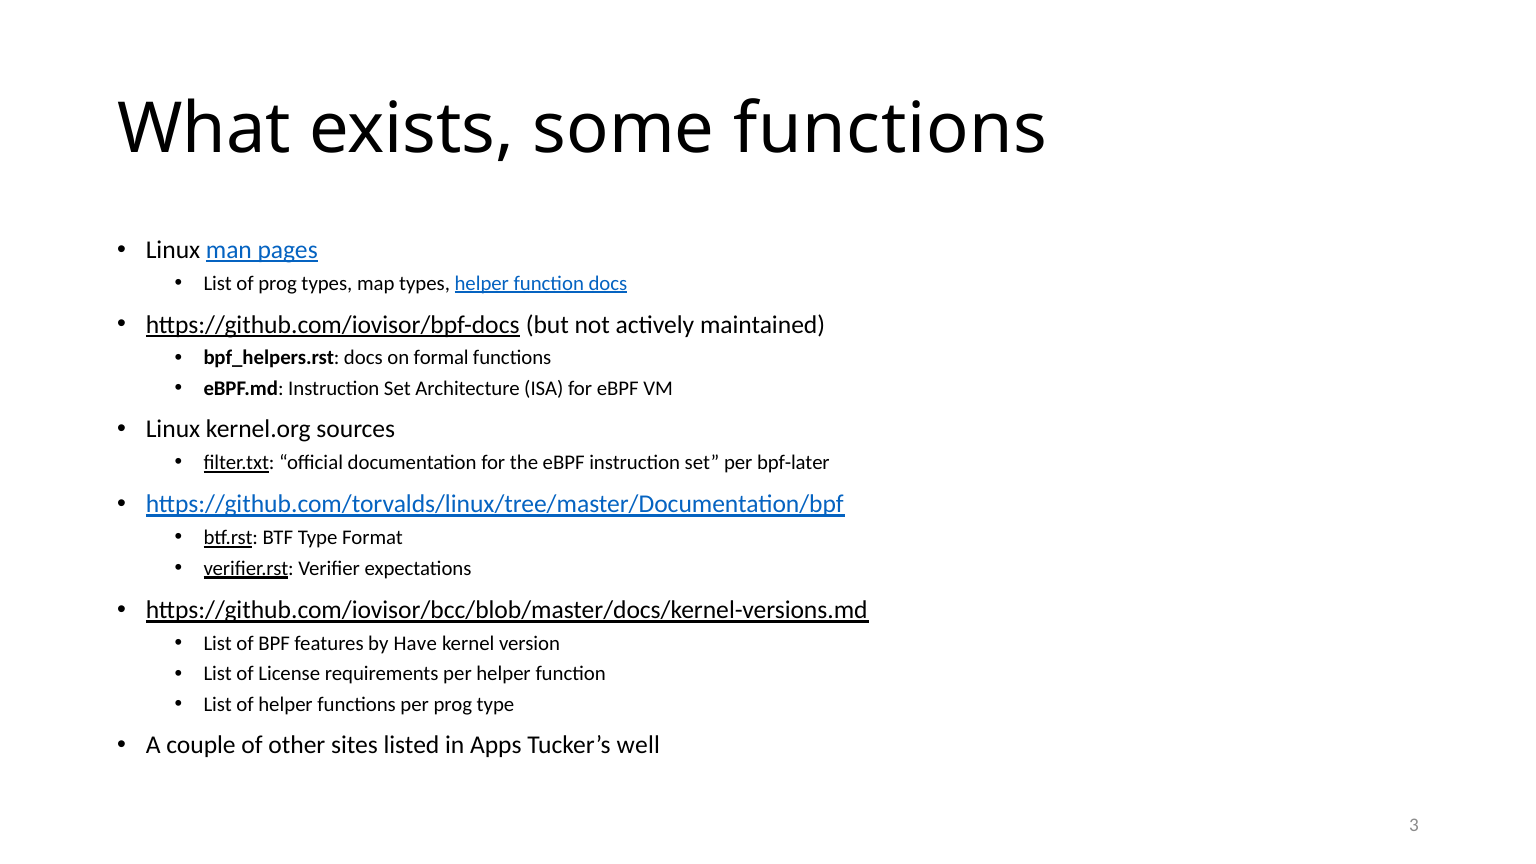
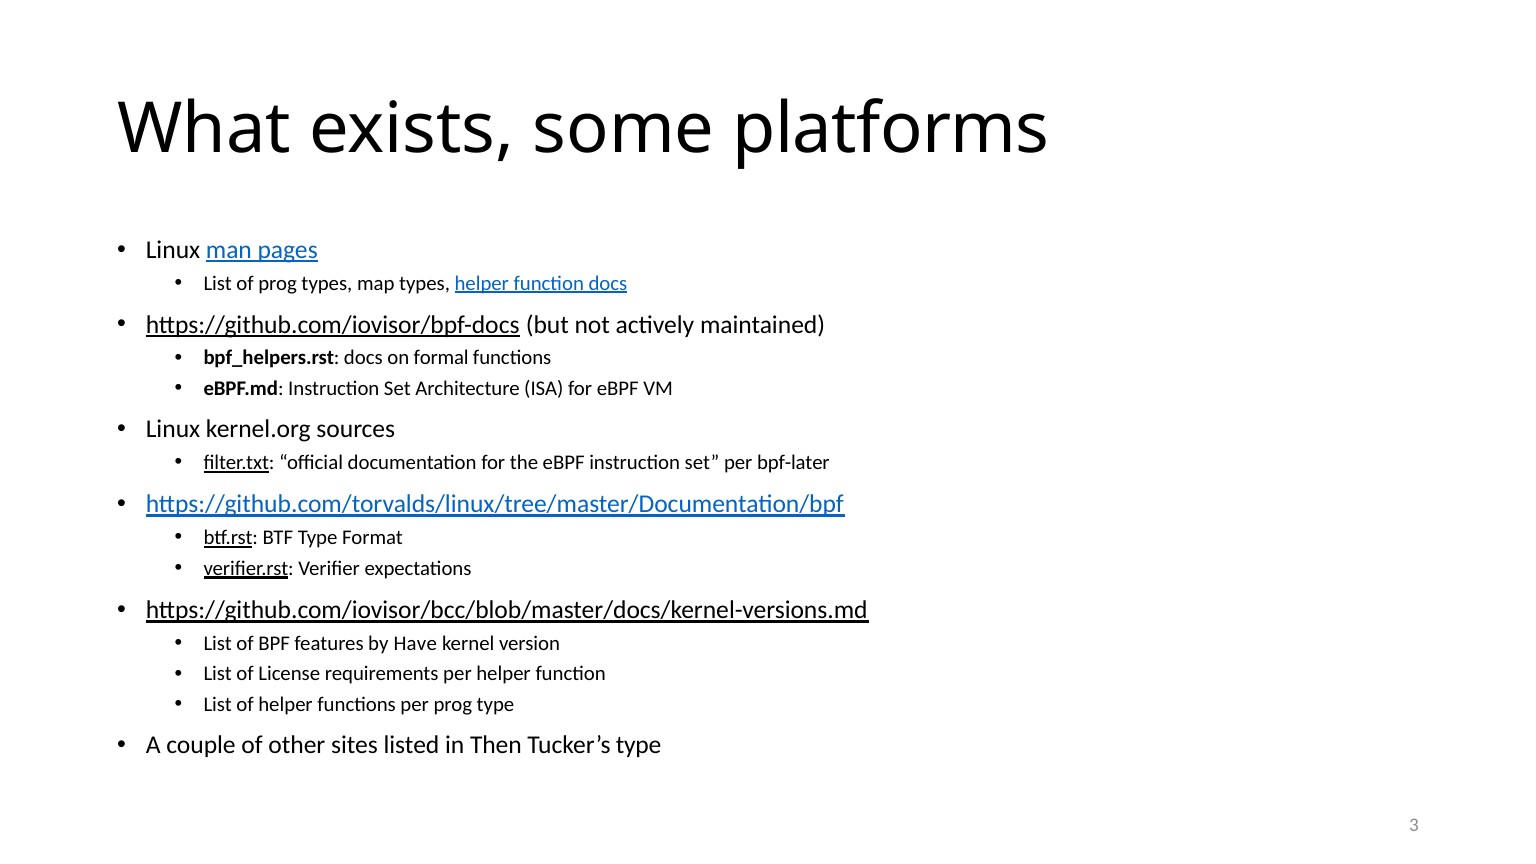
some functions: functions -> platforms (891, 129)
Apps: Apps -> Then (496, 745)
Tucker’s well: well -> type (639, 745)
